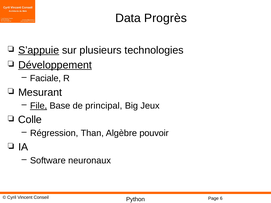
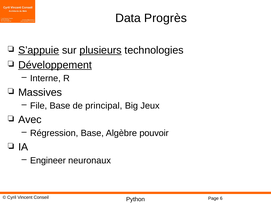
plusieurs underline: none -> present (101, 50)
Faciale: Faciale -> Interne (45, 78)
Mesurant: Mesurant -> Massives (40, 92)
File underline: present -> none (39, 106)
Colle: Colle -> Avec (30, 120)
Régression Than: Than -> Base (92, 133)
Software: Software -> Engineer (48, 161)
